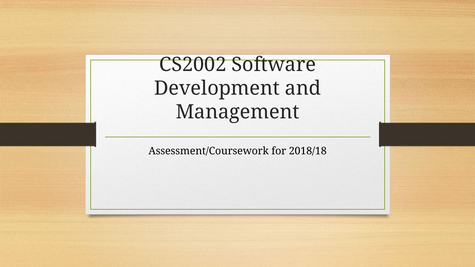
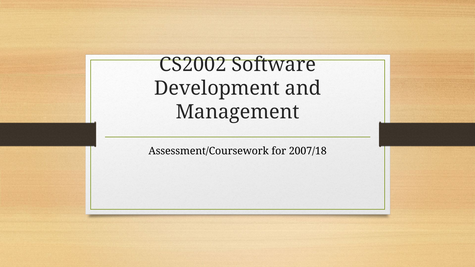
2018/18: 2018/18 -> 2007/18 (308, 151)
